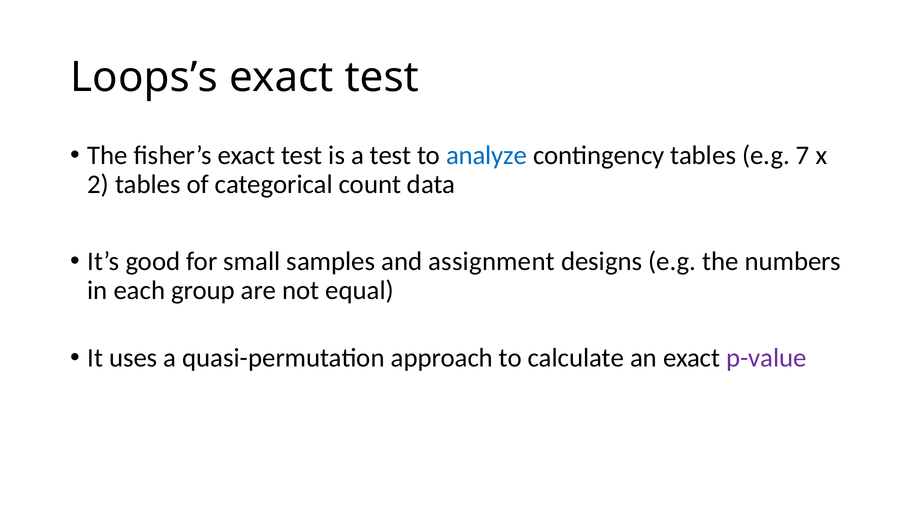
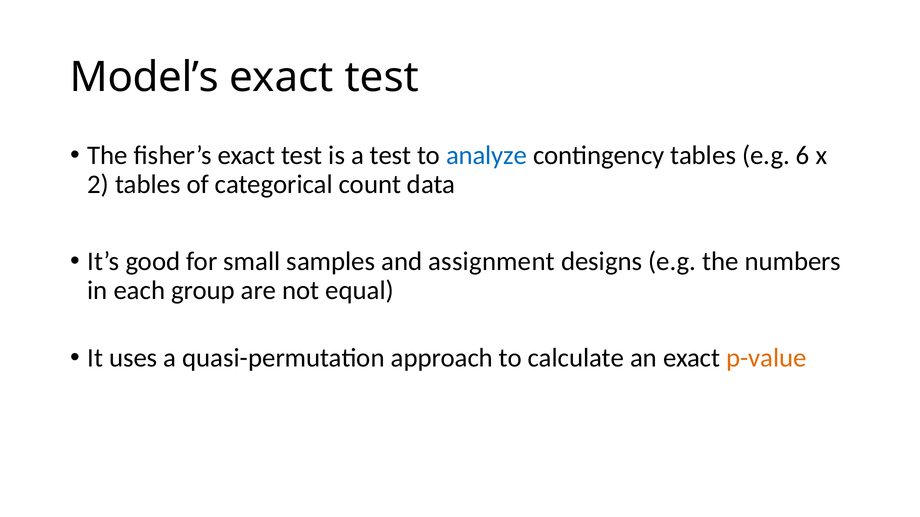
Loops’s: Loops’s -> Model’s (144, 77)
7: 7 -> 6 (803, 156)
p-value colour: purple -> orange (766, 358)
